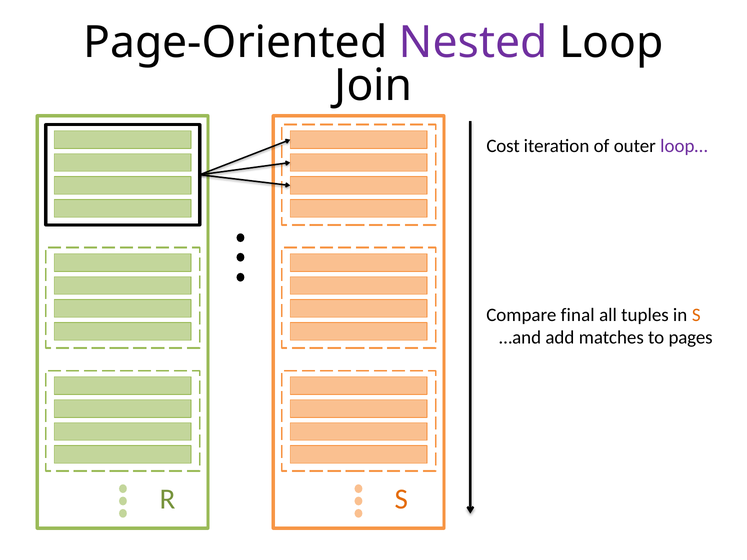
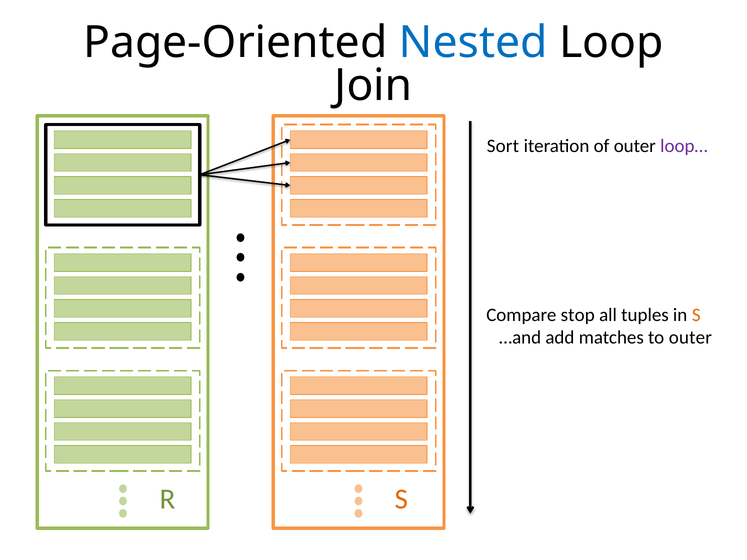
Nested colour: purple -> blue (473, 43)
Cost: Cost -> Sort (503, 146)
final: final -> stop (578, 315)
to pages: pages -> outer (690, 338)
